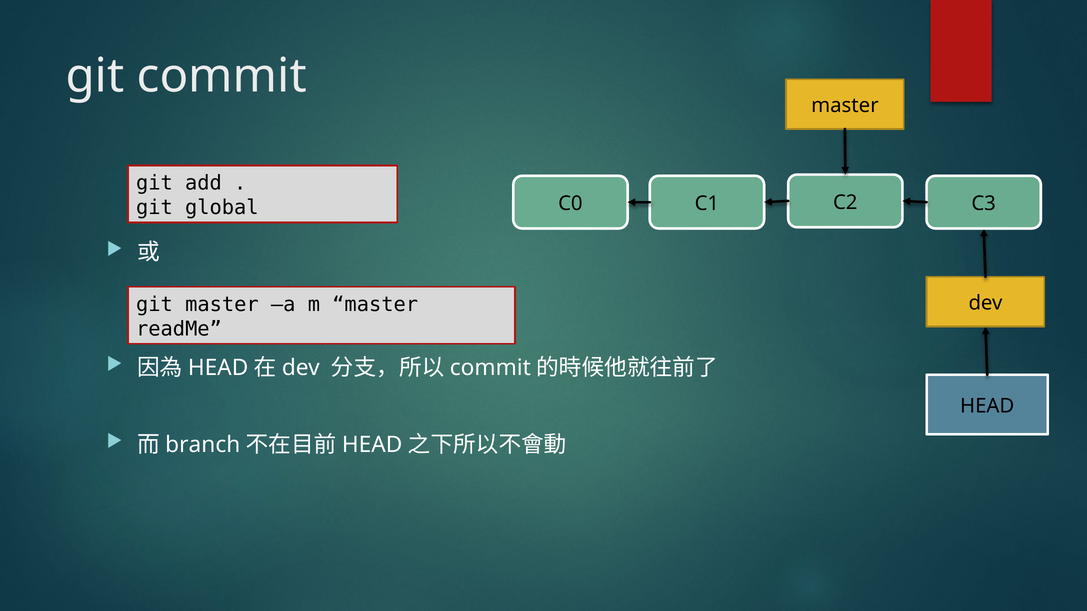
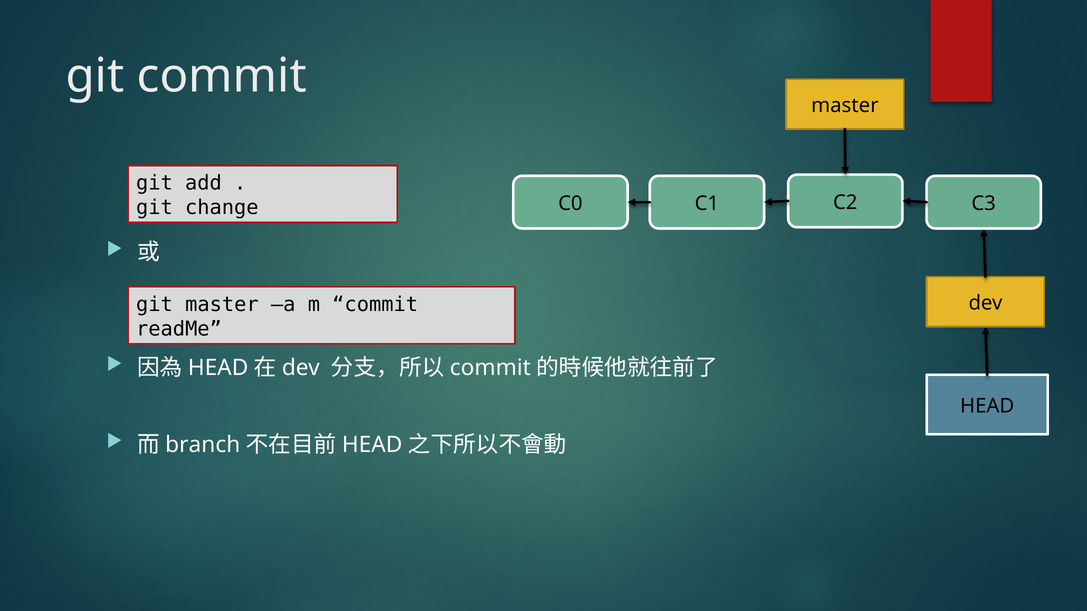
global: global -> change (222, 208)
m master: master -> commit (375, 305)
